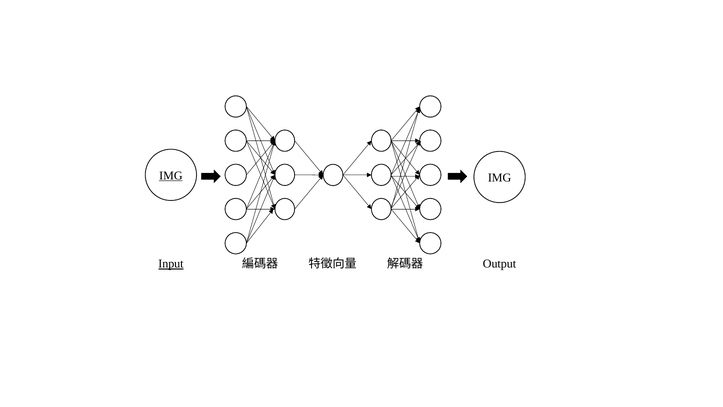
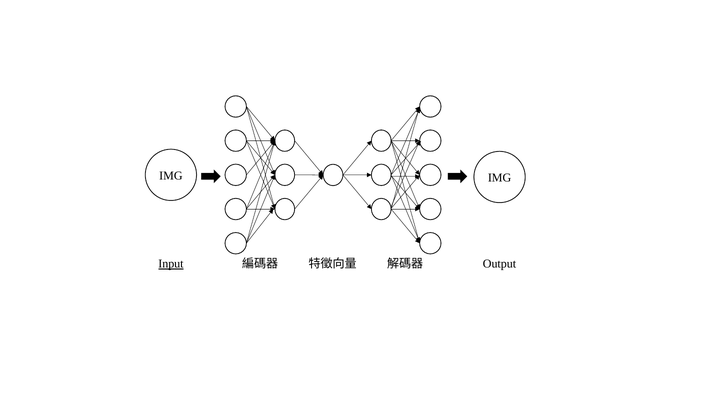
IMG underline: present -> none (171, 176)
